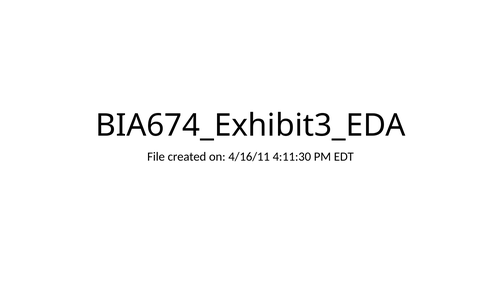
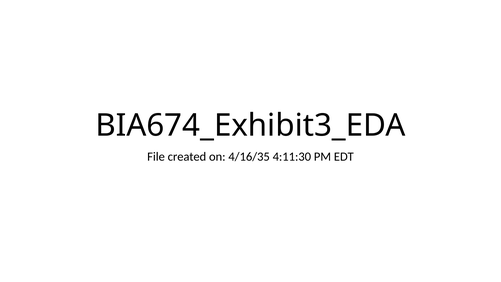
4/16/11: 4/16/11 -> 4/16/35 (249, 157)
